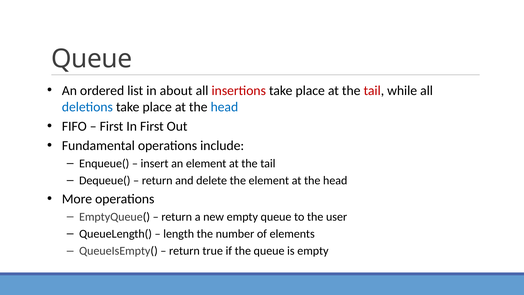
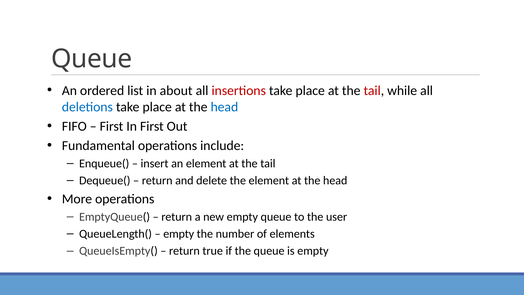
length: length -> empty (179, 234)
